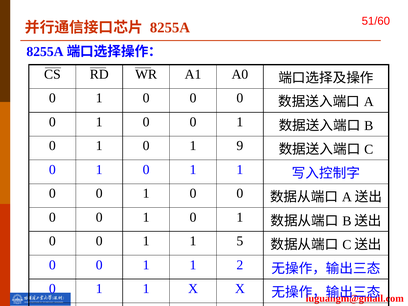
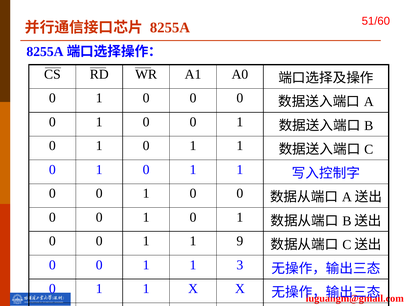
9: 9 -> 1 (240, 146)
5: 5 -> 9 (240, 241)
2: 2 -> 3 (240, 265)
